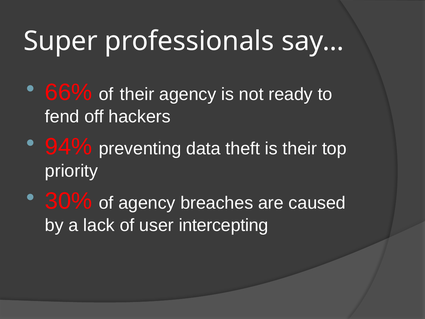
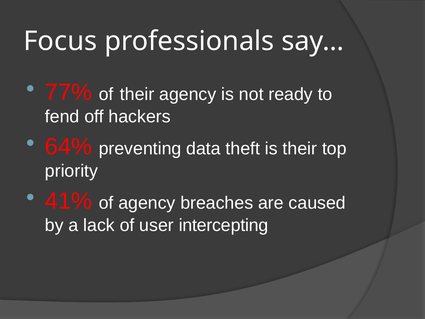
Super: Super -> Focus (60, 41)
66%: 66% -> 77% (69, 92)
94%: 94% -> 64% (69, 147)
30%: 30% -> 41% (69, 201)
